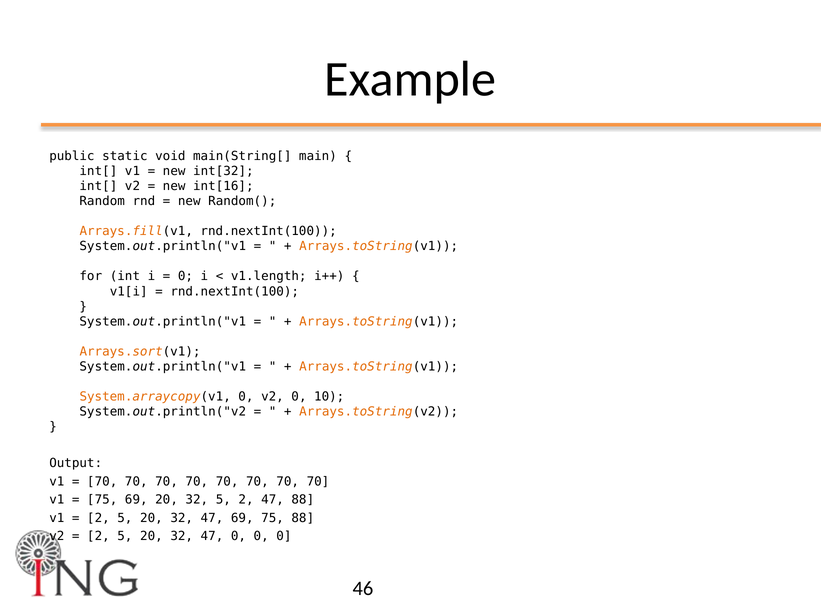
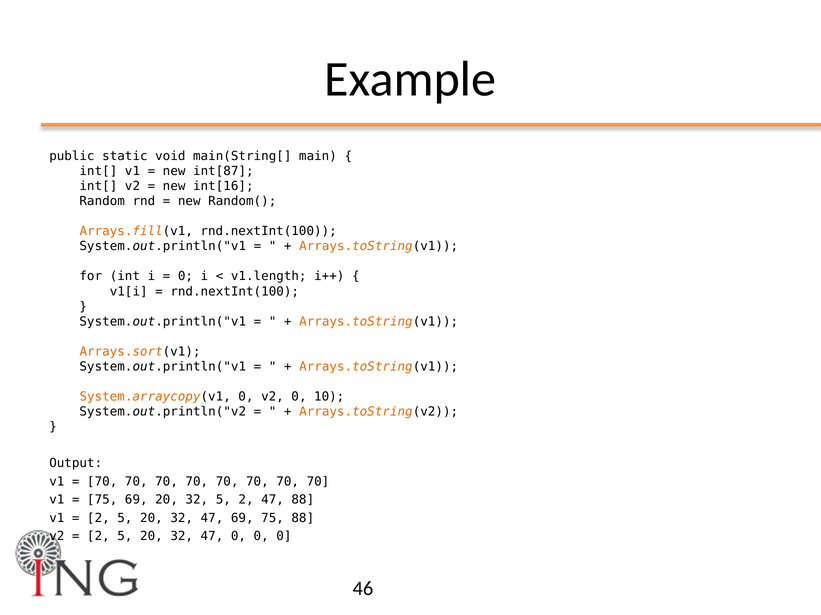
int[32: int[32 -> int[87 (223, 171)
